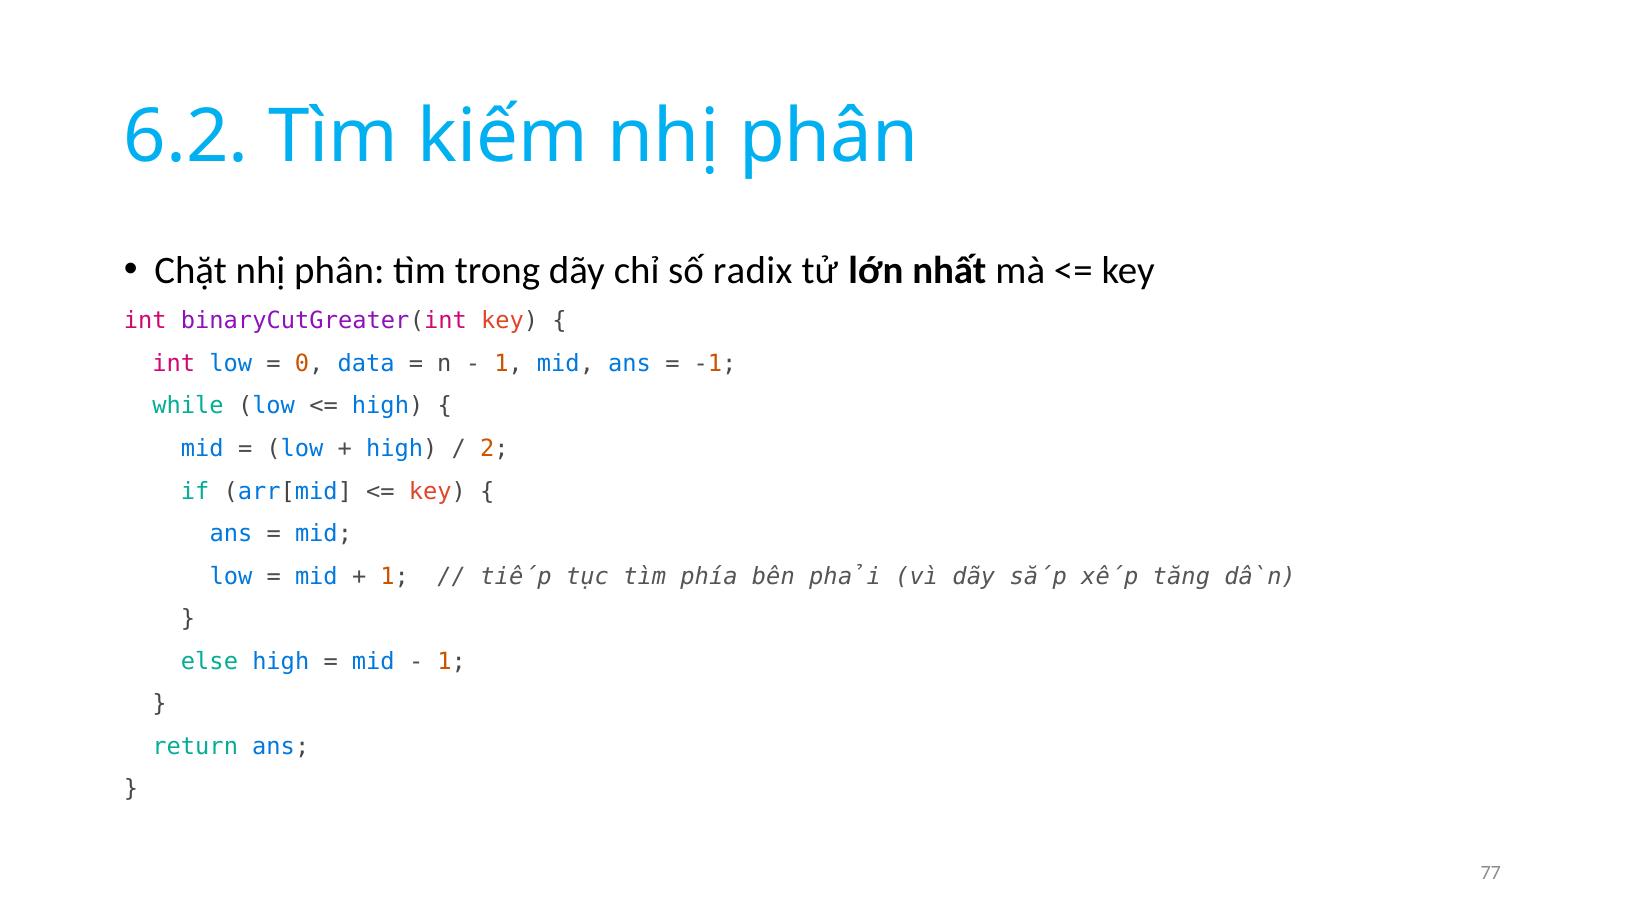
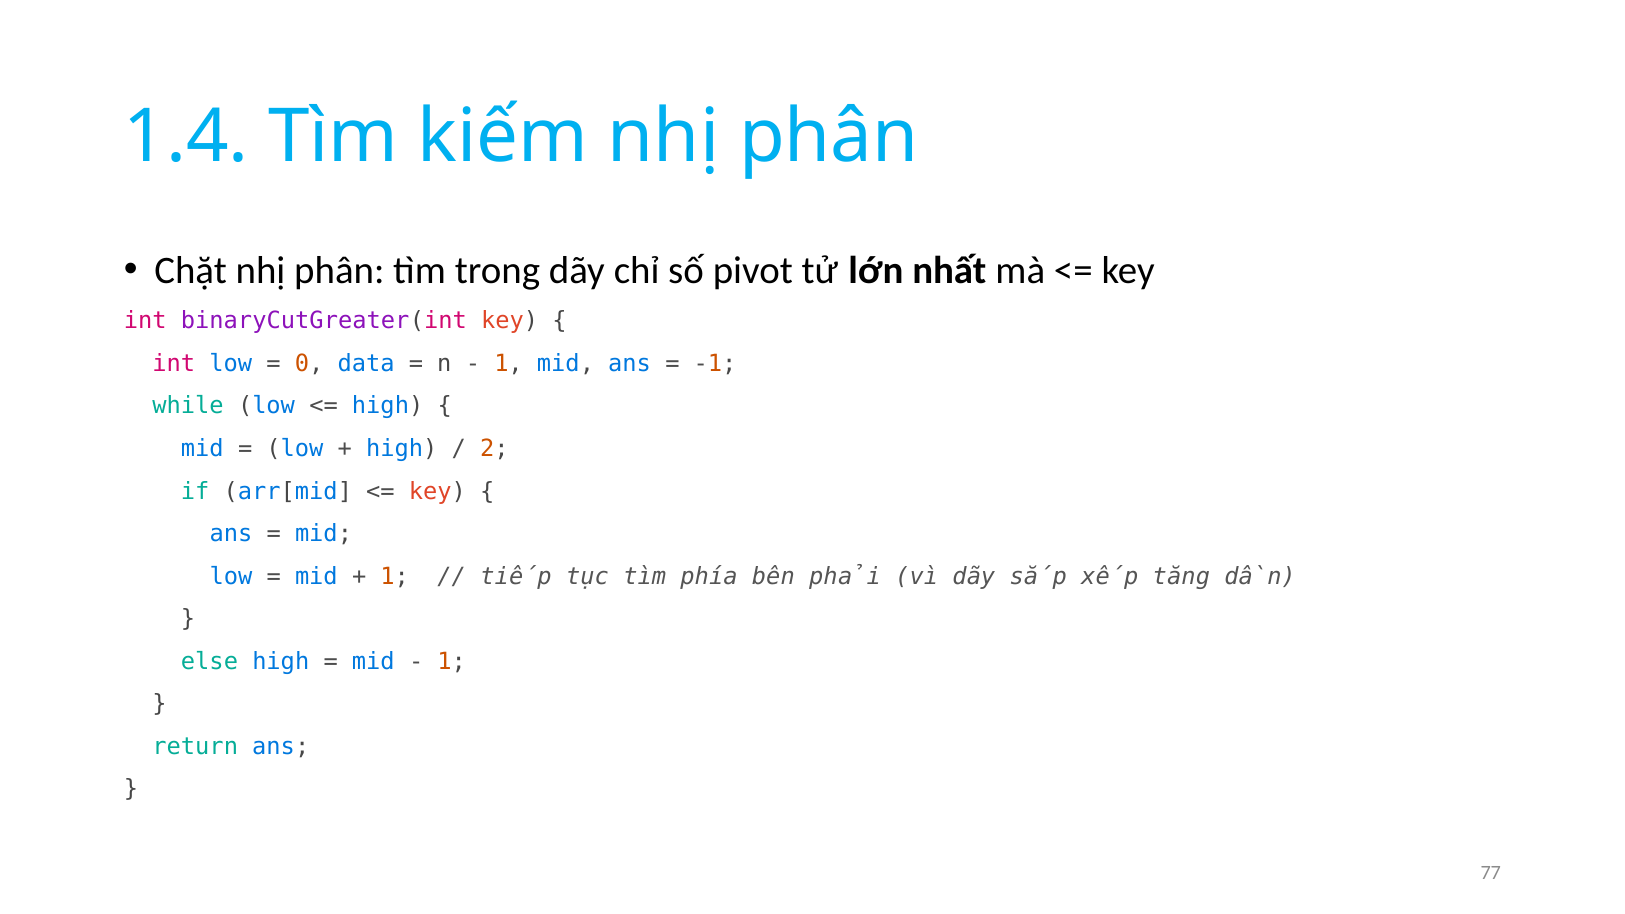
6.2: 6.2 -> 1.4 (186, 137)
radix: radix -> pivot (753, 270)
